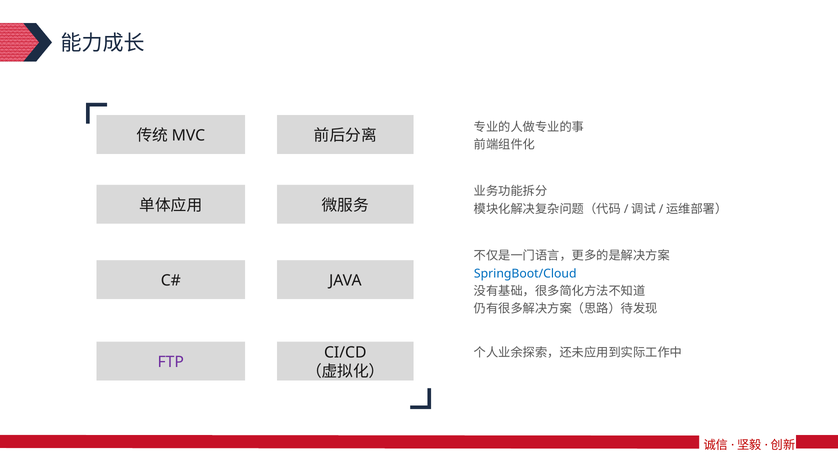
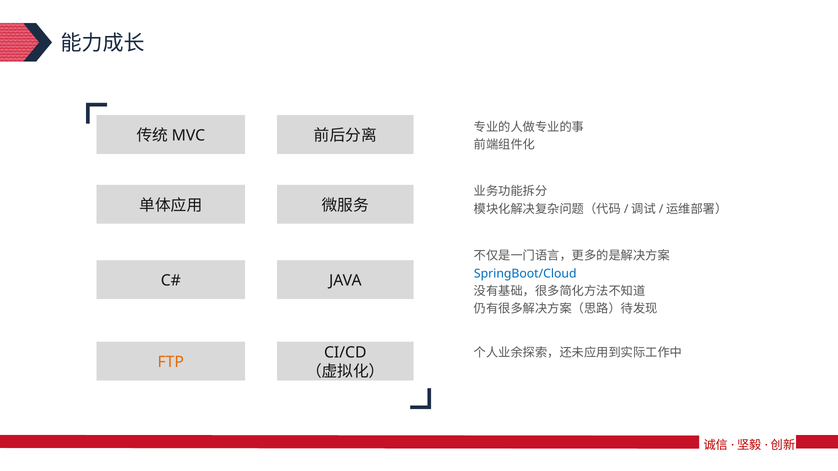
FTP colour: purple -> orange (171, 362)
